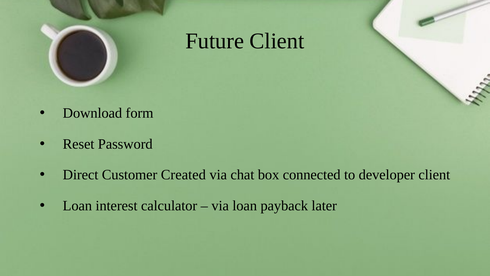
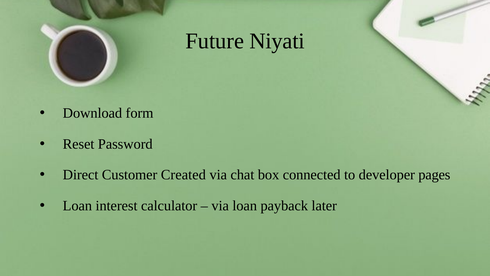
Future Client: Client -> Niyati (277, 41)
developer client: client -> pages (434, 175)
